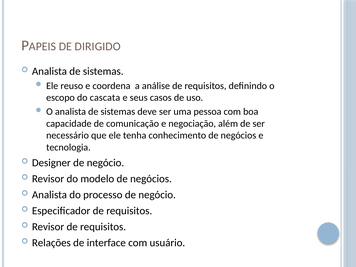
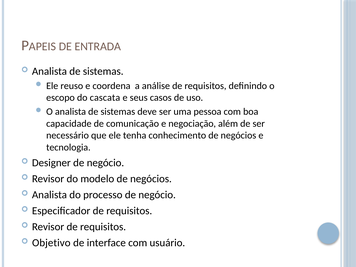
DIRIGIDO: DIRIGIDO -> ENTRADA (98, 47)
Relações: Relações -> Objetivo (51, 243)
